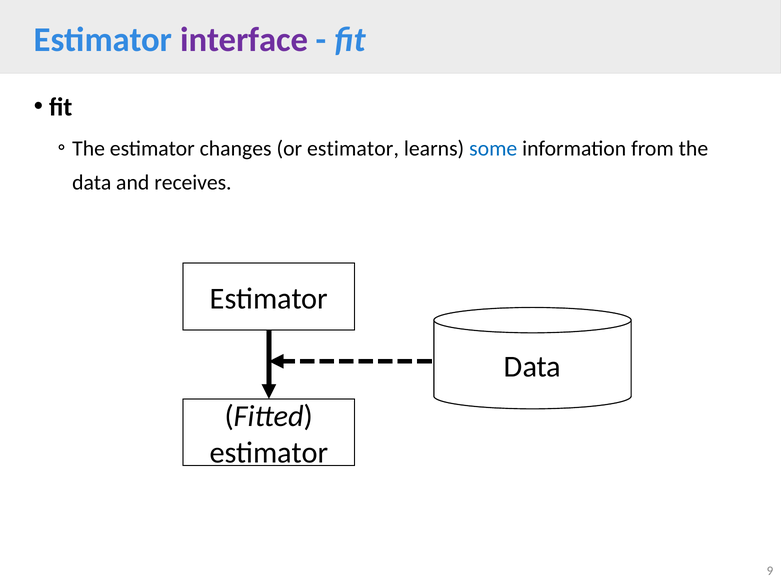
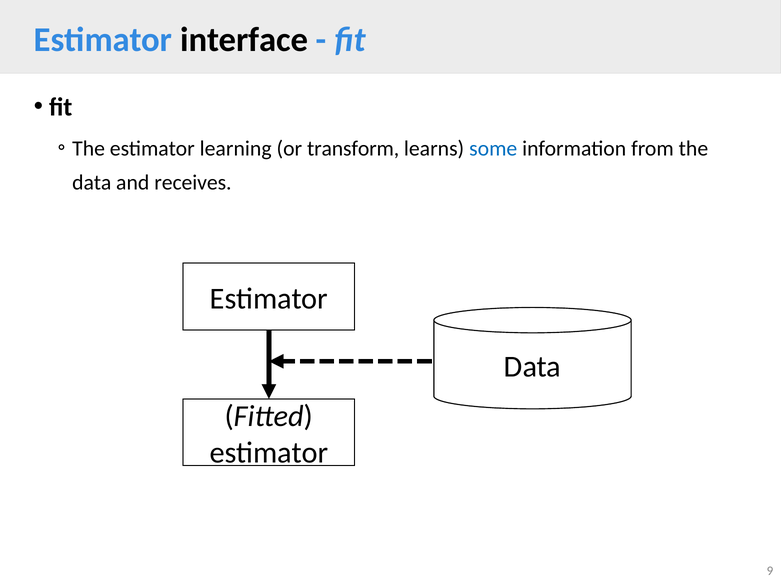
interface colour: purple -> black (244, 40)
changes: changes -> learning (236, 149)
or estimator: estimator -> transform (353, 149)
